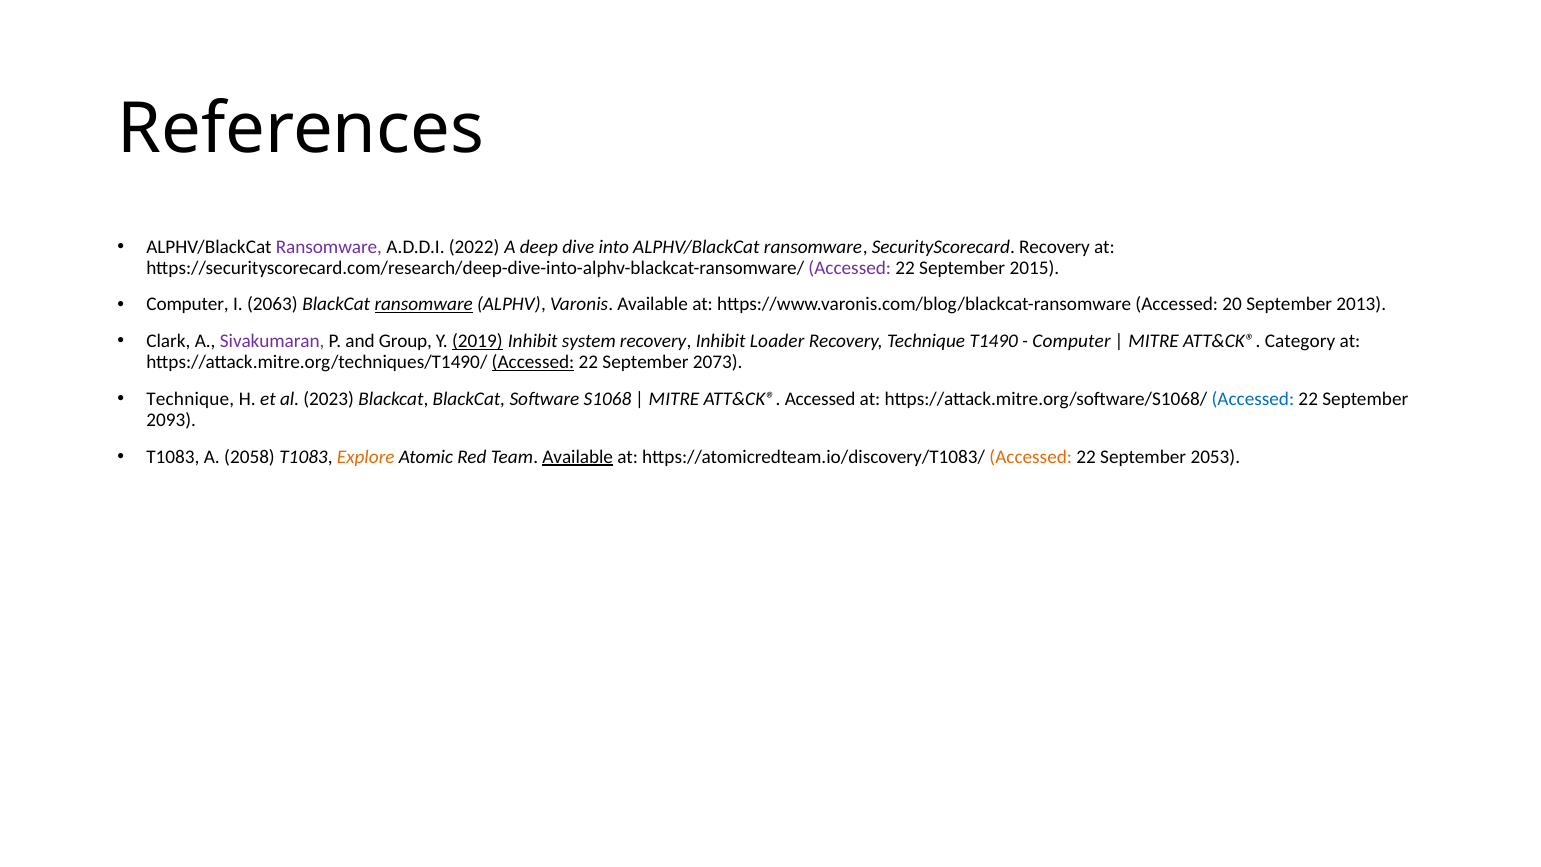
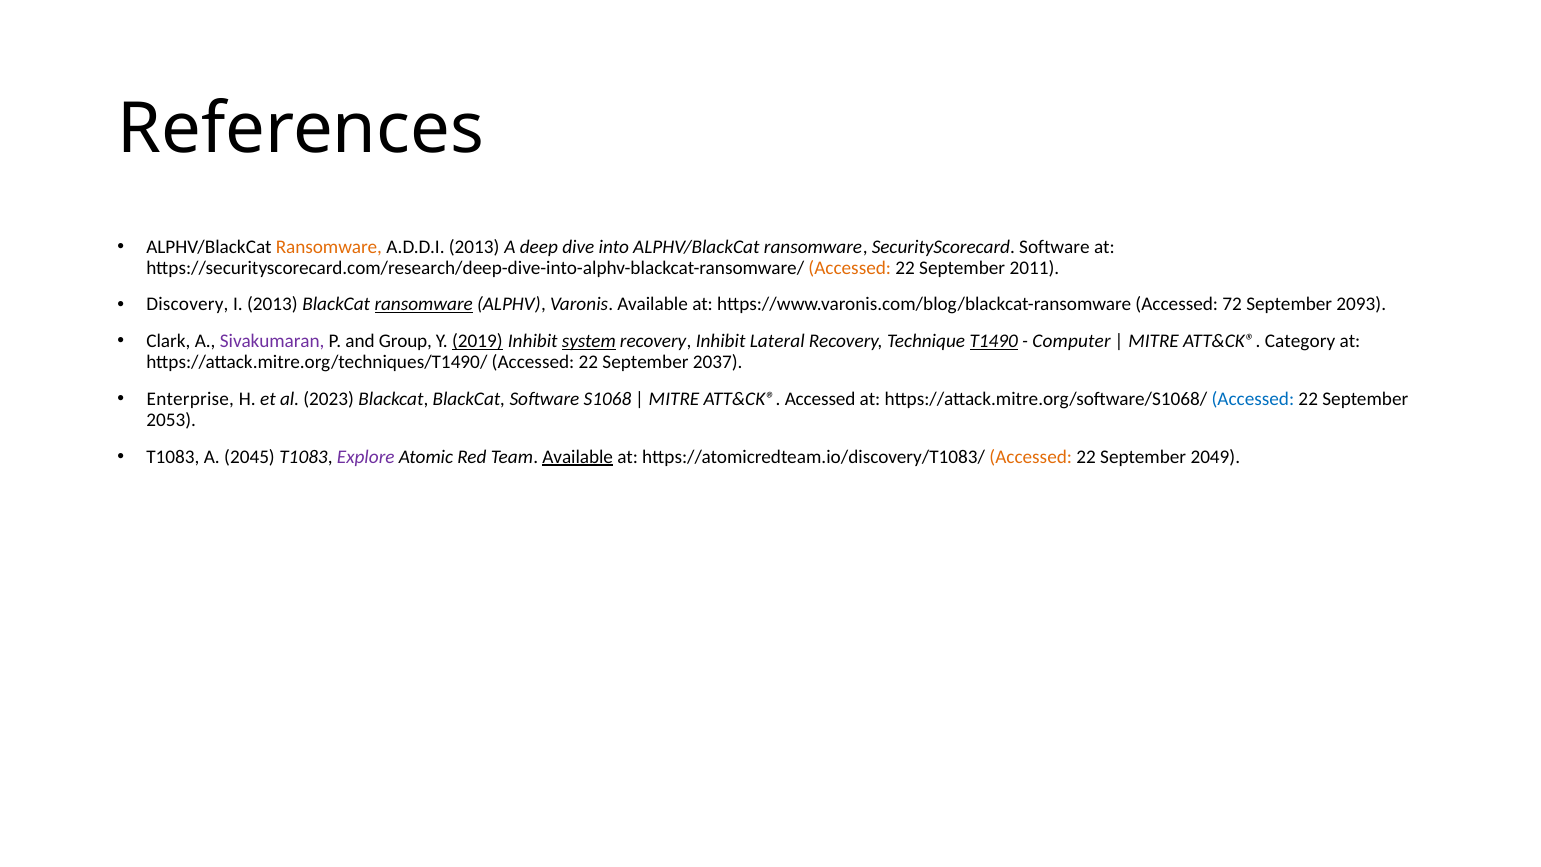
Ransomware colour: purple -> orange (329, 247)
A.D.D.I 2022: 2022 -> 2013 (474, 247)
SecurityScorecard Recovery: Recovery -> Software (1054, 247)
Accessed colour: purple -> orange (850, 268)
2015: 2015 -> 2011 (1034, 268)
Computer: Computer -> Discovery (187, 304)
I 2063: 2063 -> 2013 (272, 304)
20: 20 -> 72 (1232, 304)
2013: 2013 -> 2093 (1361, 304)
system underline: none -> present (589, 341)
Loader: Loader -> Lateral (777, 341)
T1490 underline: none -> present (994, 341)
Accessed underline: present -> none (533, 362)
2073: 2073 -> 2037 (718, 362)
Technique: Technique -> Enterprise (190, 399)
2093: 2093 -> 2053 (171, 420)
2058: 2058 -> 2045 (250, 457)
Explore colour: orange -> purple (366, 457)
2053: 2053 -> 2049 (1215, 457)
